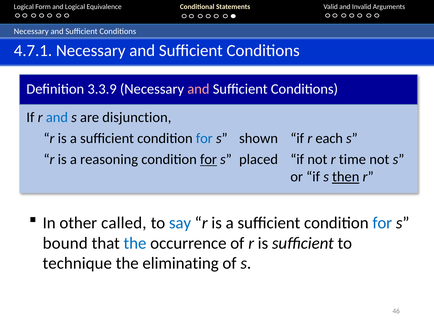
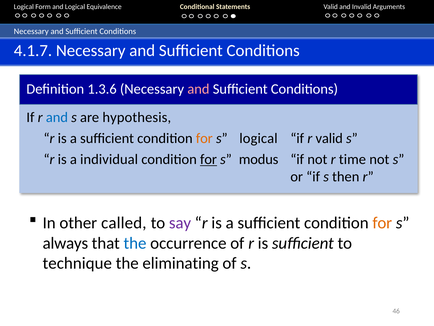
4.7.1: 4.7.1 -> 4.1.7 (33, 51)
3.3.9: 3.3.9 -> 1.3.6 (102, 89)
disjunction: disjunction -> hypothesis (137, 117)
for colour: blue -> orange (204, 138)
s shown: shown -> logical (258, 138)
r each: each -> valid (329, 138)
reasoning: reasoning -> individual (109, 159)
placed: placed -> modus (259, 159)
then underline: present -> none (346, 177)
say colour: blue -> purple (180, 222)
for colour: blue -> orange (382, 222)
bound: bound -> always (65, 243)
